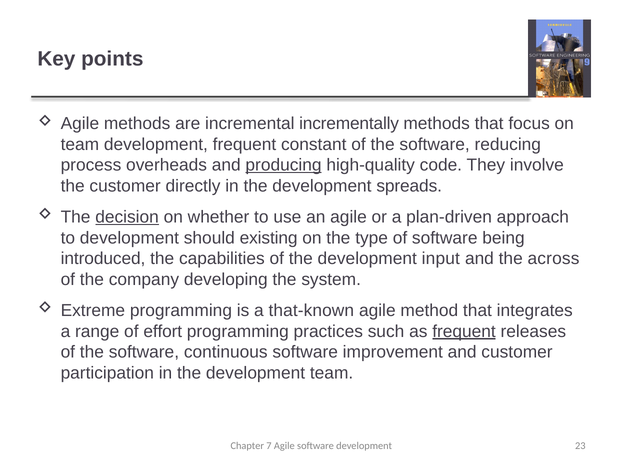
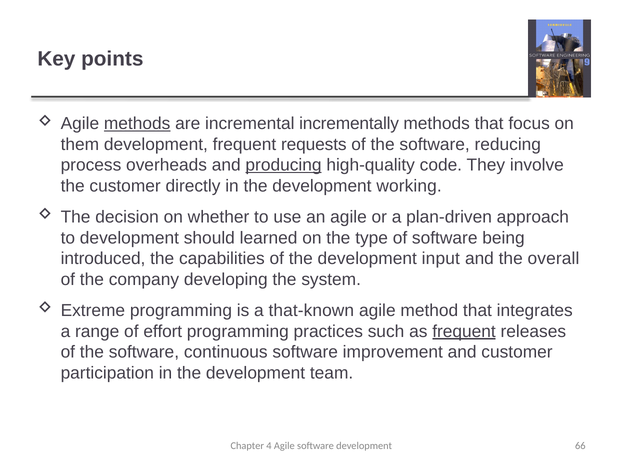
methods underline: none -> present (137, 124)
team: team -> them (80, 144)
constant: constant -> requests (314, 144)
spreads: spreads -> working (409, 186)
decision underline: present -> none (127, 217)
existing: existing -> learned (269, 238)
across: across -> overall (554, 259)
7: 7 -> 4 (269, 446)
23: 23 -> 66 (580, 446)
